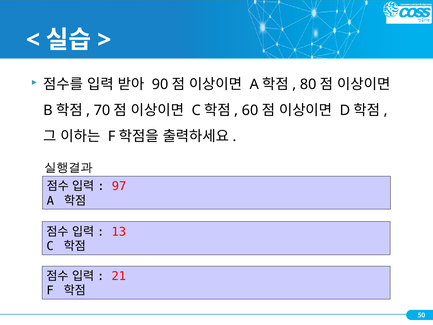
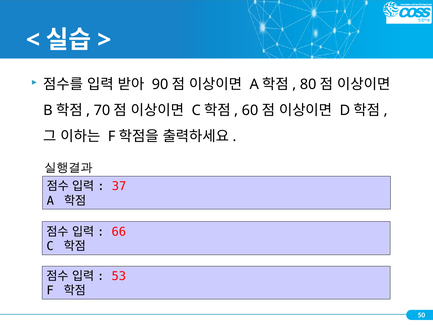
97: 97 -> 37 (119, 186)
13: 13 -> 66 (119, 232)
21: 21 -> 53 (119, 276)
